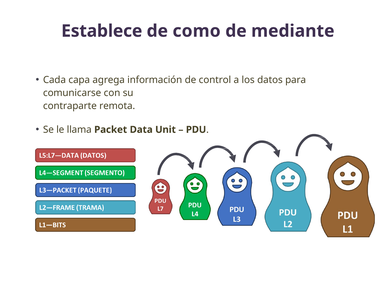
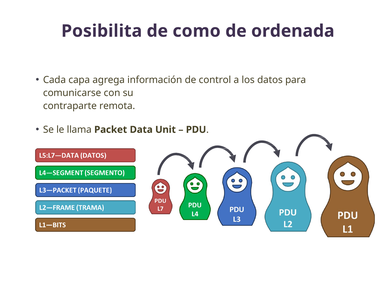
Establece: Establece -> Posibilita (102, 31)
mediante: mediante -> ordenada (293, 31)
